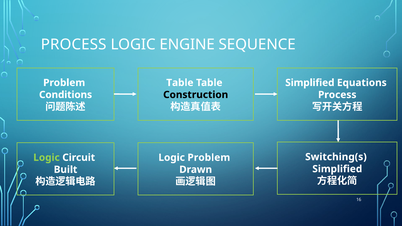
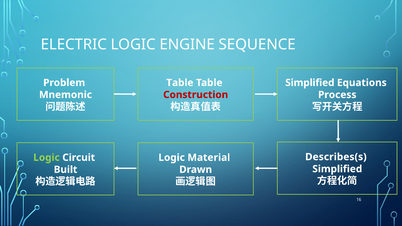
PROCESS: PROCESS -> ELECTRIC (74, 45)
Conditions: Conditions -> Mnemonic (65, 95)
Construction colour: black -> red (196, 95)
Switching(s: Switching(s -> Describes(s (336, 157)
Logic Problem: Problem -> Material (209, 158)
